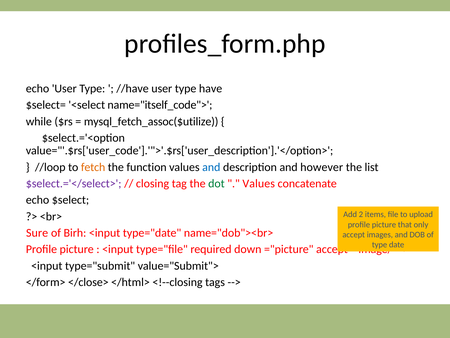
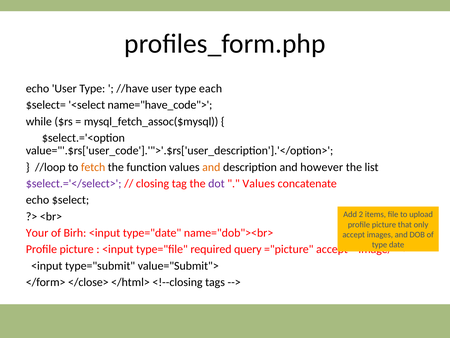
have: have -> each (211, 88)
name="itself_code">: name="itself_code"> -> name="have_code"> (160, 105)
mysql_fetch_assoc($utilize: mysql_fetch_assoc($utilize -> mysql_fetch_assoc($mysql (151, 121)
and colour: blue -> orange (211, 167)
dot colour: green -> purple (216, 183)
Sure: Sure -> Your (37, 233)
down: down -> query (248, 249)
